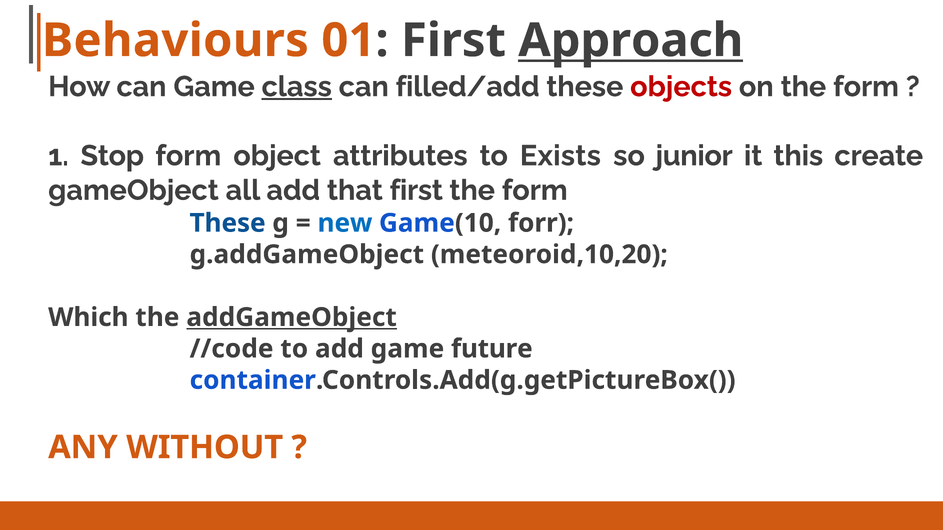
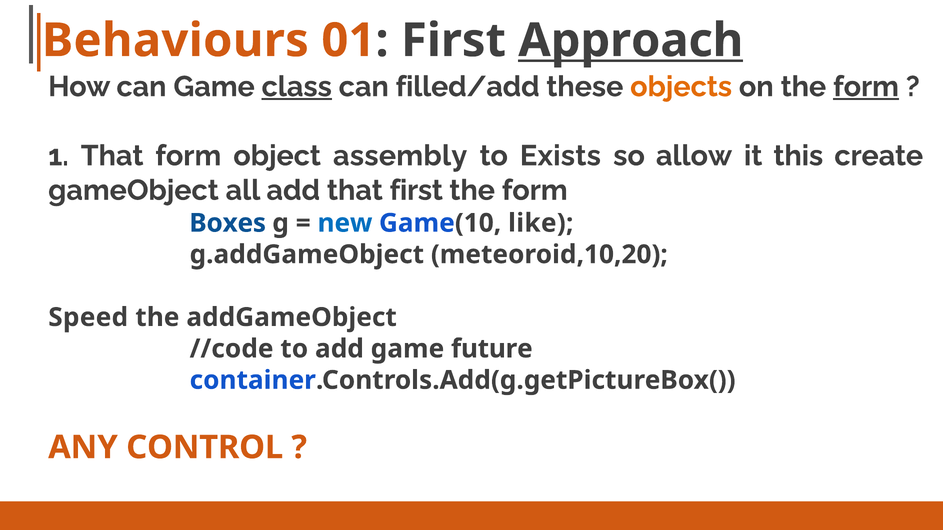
objects colour: red -> orange (681, 87)
form underline: none -> present (866, 87)
1 Stop: Stop -> That (112, 156)
attributes: attributes -> assembly (400, 156)
junior: junior -> allow (694, 156)
These: These -> Boxes (228, 223)
forr: forr -> like (541, 223)
Which: Which -> Speed (88, 318)
addGameObject underline: present -> none (292, 318)
WITHOUT: WITHOUT -> CONTROL (205, 448)
